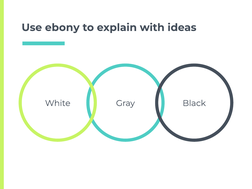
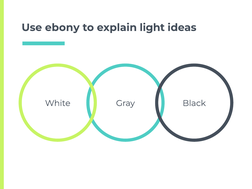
with: with -> light (152, 28)
